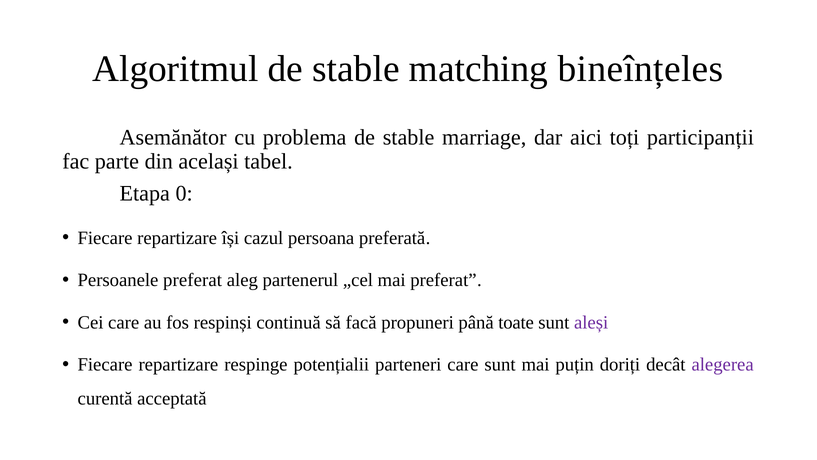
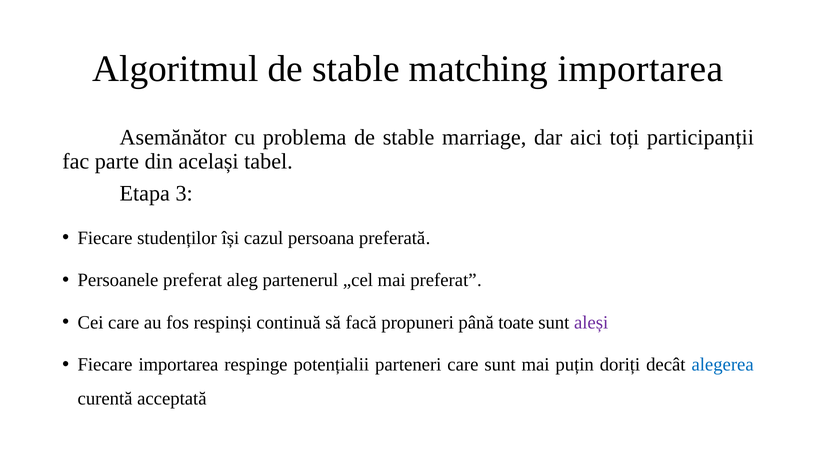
matching bineînțeles: bineînțeles -> importarea (641, 69)
0: 0 -> 3 (184, 193)
repartizare: repartizare -> studenților (177, 238)
repartizare: repartizare -> importarea (178, 364)
alegerea colour: purple -> blue (723, 364)
